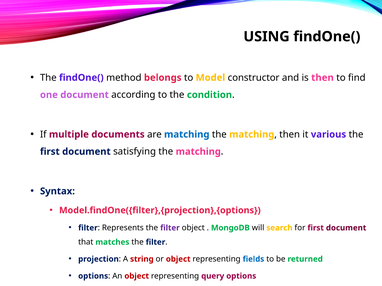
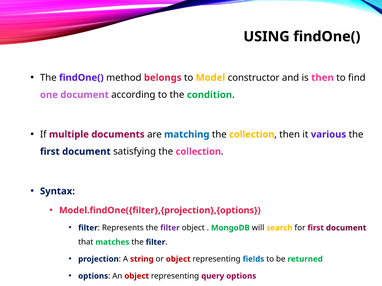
matching the matching: matching -> collection (252, 135)
satisfying the matching: matching -> collection (198, 152)
